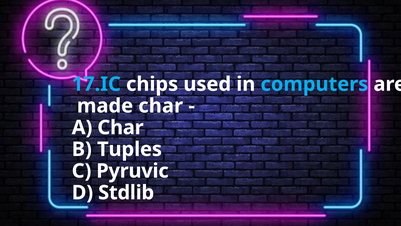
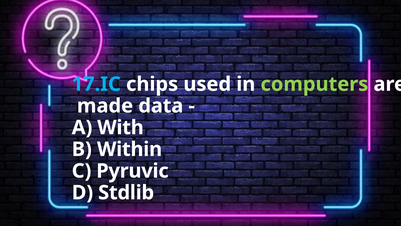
computers colour: light blue -> light green (314, 84)
made char: char -> data (161, 106)
A Char: Char -> With (120, 127)
Tuples: Tuples -> Within (130, 149)
